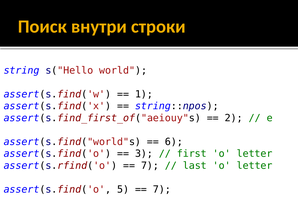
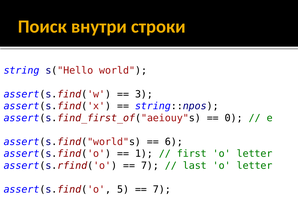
1: 1 -> 3 (144, 94)
2: 2 -> 0 (234, 118)
3: 3 -> 1 (144, 154)
